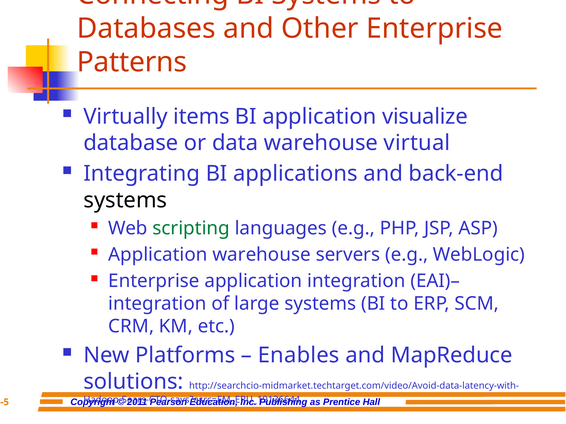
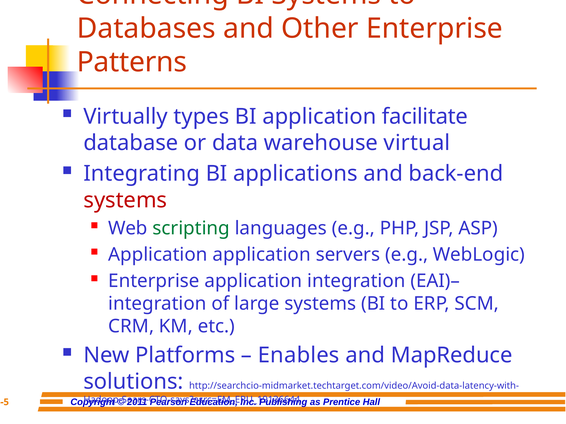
items: items -> types (201, 117)
visualize: visualize -> facilitate (425, 117)
systems colour: black -> red (125, 200)
Application warehouse: warehouse -> application (262, 255)
